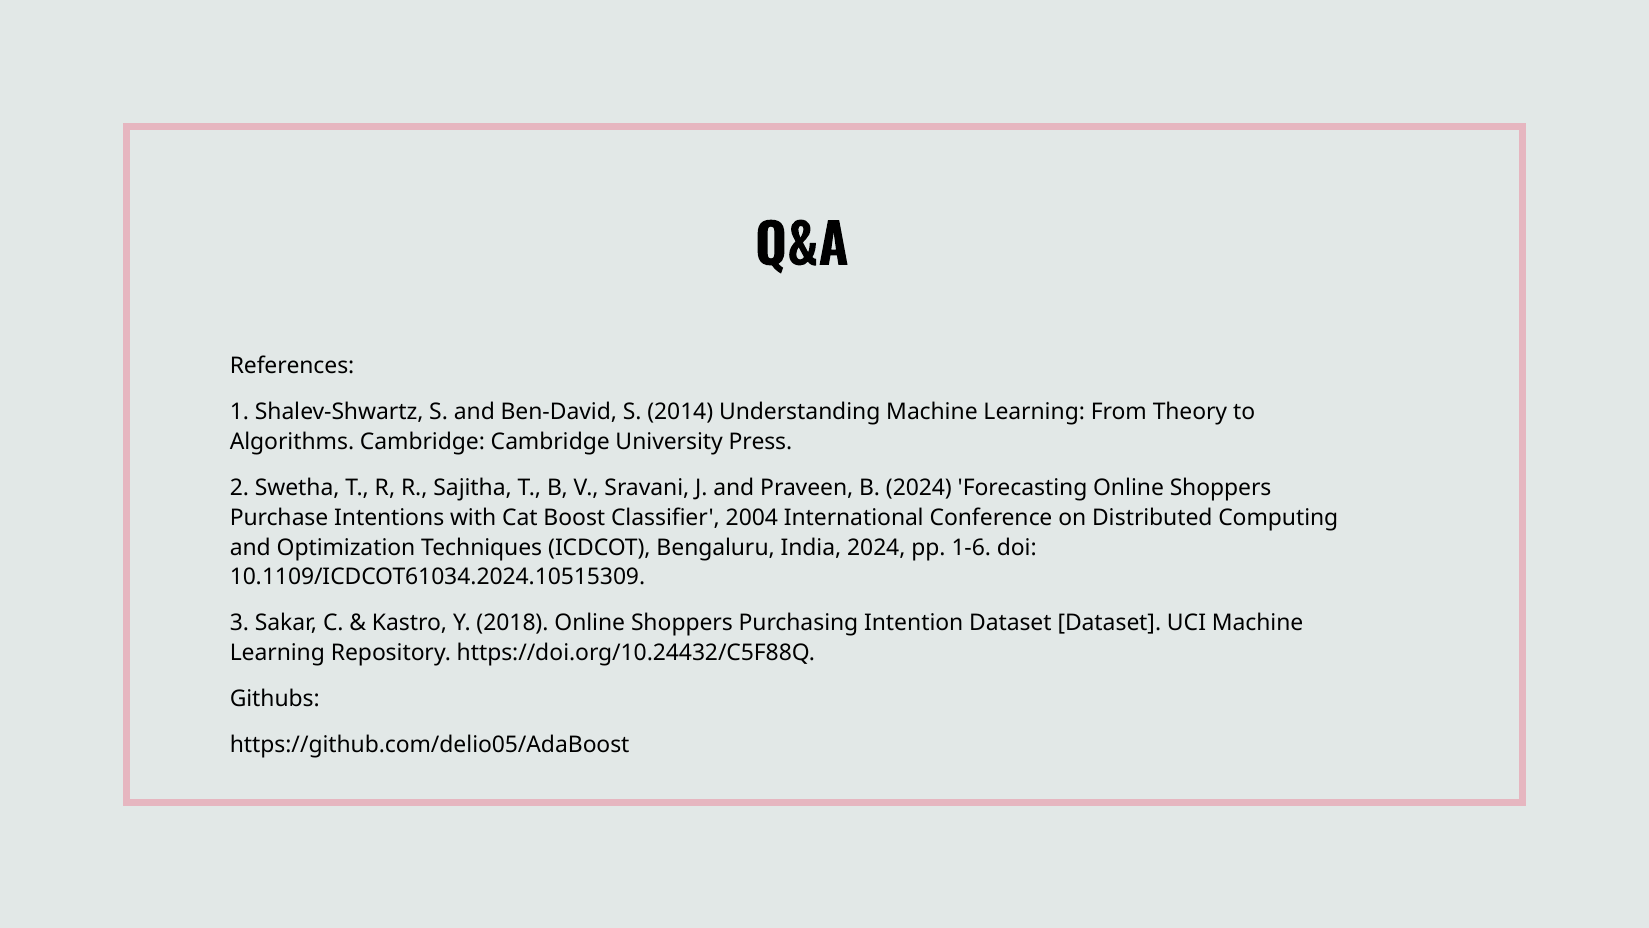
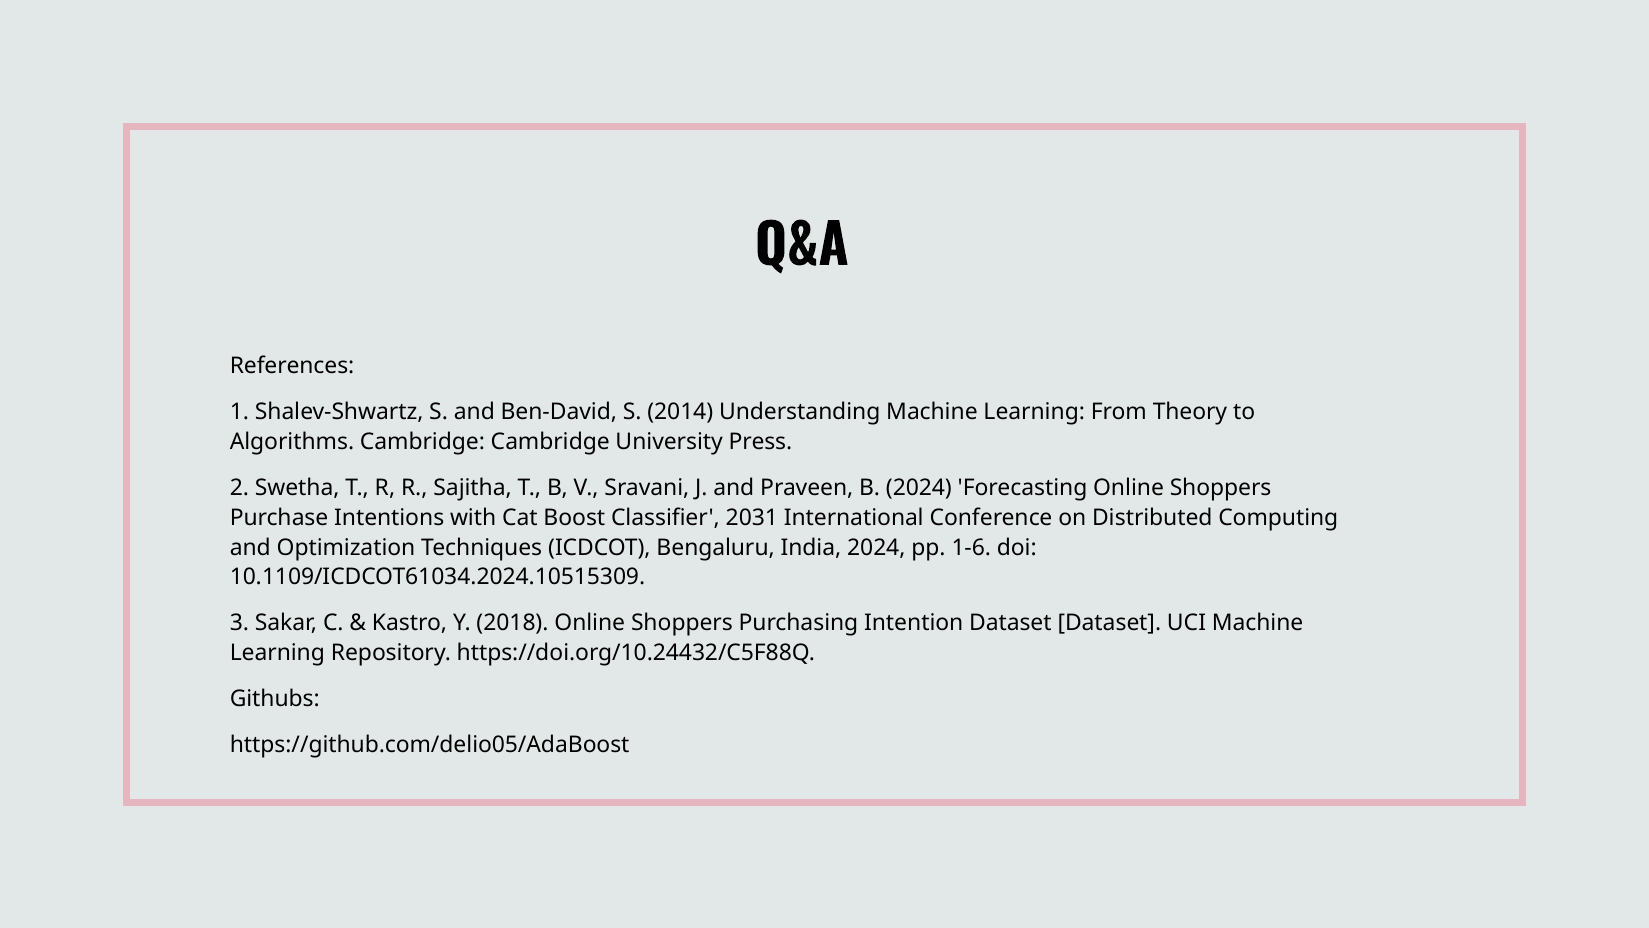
2004: 2004 -> 2031 (752, 518)
